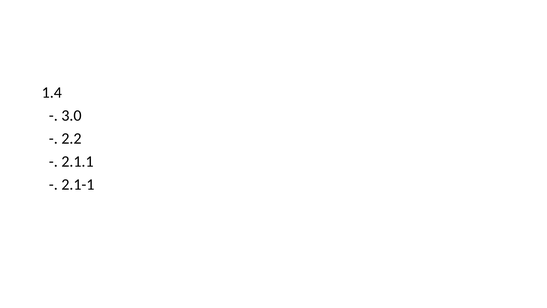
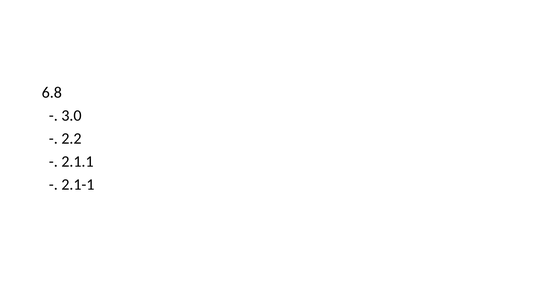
1.4: 1.4 -> 6.8 (52, 92)
